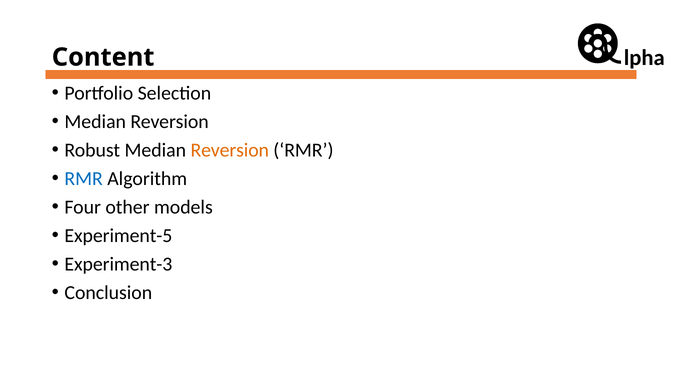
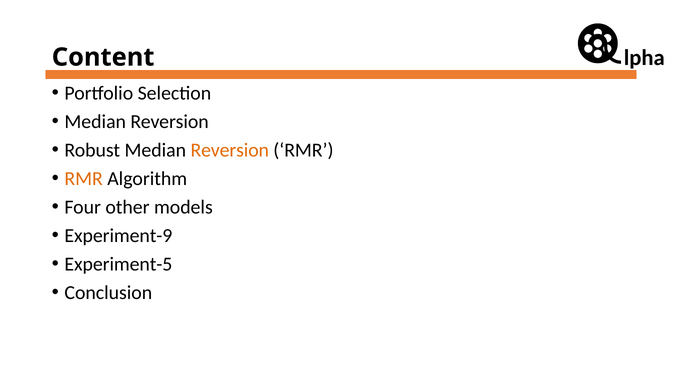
RMR colour: blue -> orange (84, 179)
Experiment-5: Experiment-5 -> Experiment-9 (118, 236)
Experiment-3: Experiment-3 -> Experiment-5 (118, 264)
